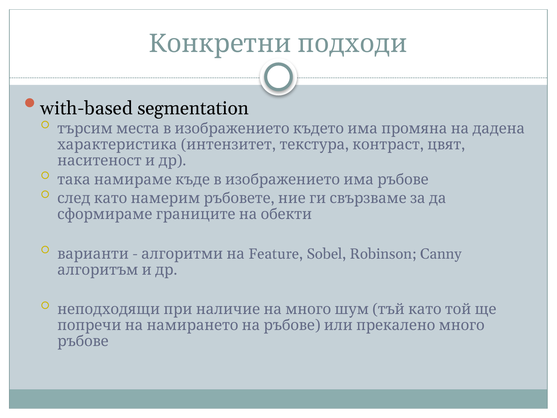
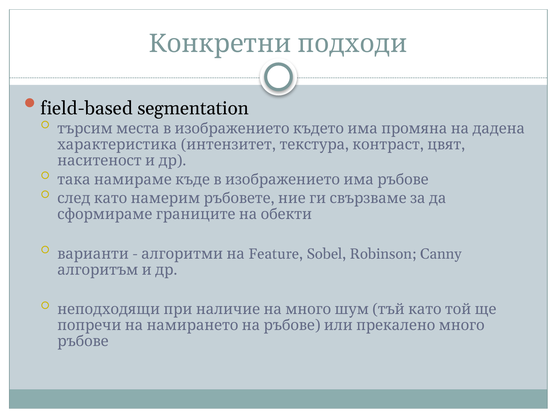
with-based: with-based -> field-based (87, 108)
